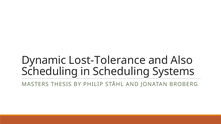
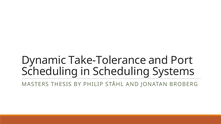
Lost-Tolerance: Lost-Tolerance -> Take-Tolerance (107, 60)
Also: Also -> Port (182, 60)
